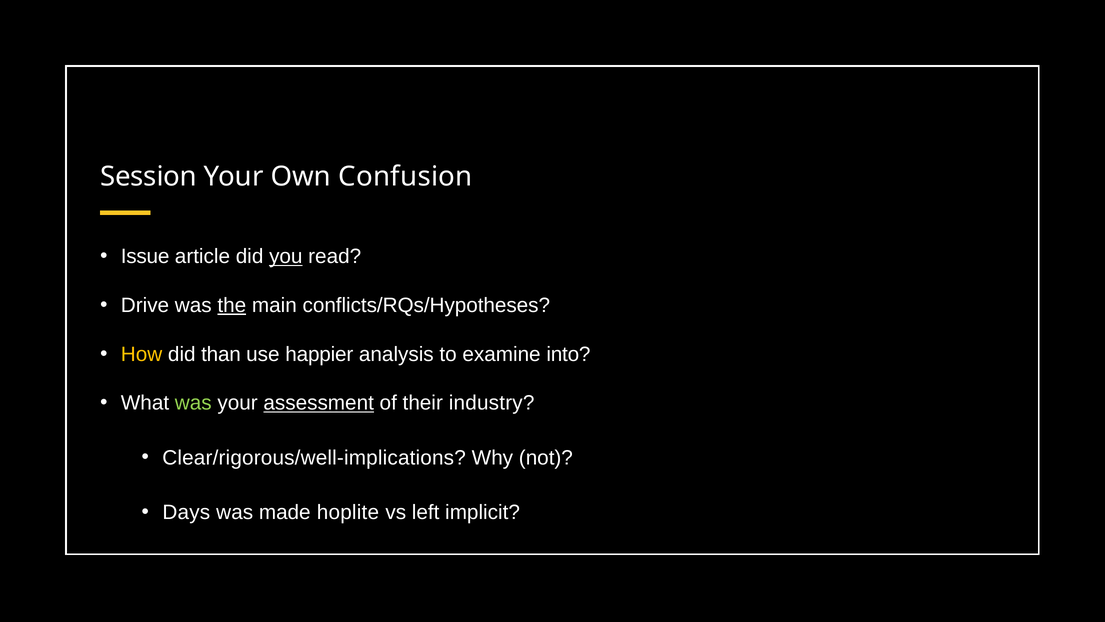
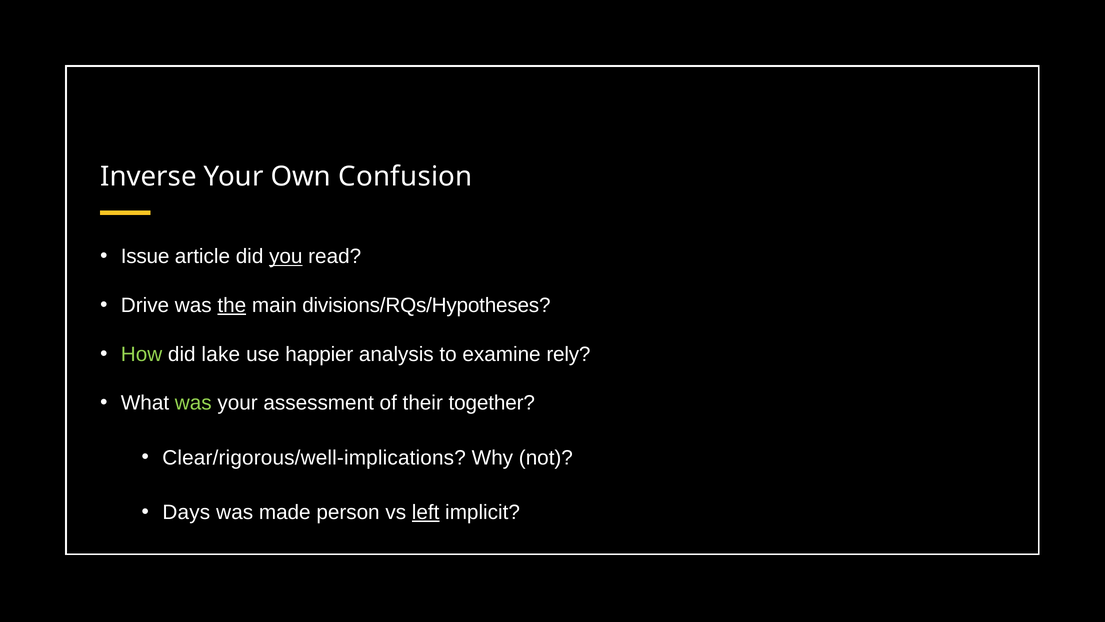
Session: Session -> Inverse (148, 176)
conflicts/RQs/Hypotheses: conflicts/RQs/Hypotheses -> divisions/RQs/Hypotheses (426, 305)
How colour: yellow -> light green (142, 354)
than: than -> lake (221, 354)
into: into -> rely (568, 354)
assessment underline: present -> none (319, 403)
industry: industry -> together (492, 403)
hoplite: hoplite -> person (348, 512)
left underline: none -> present (426, 512)
